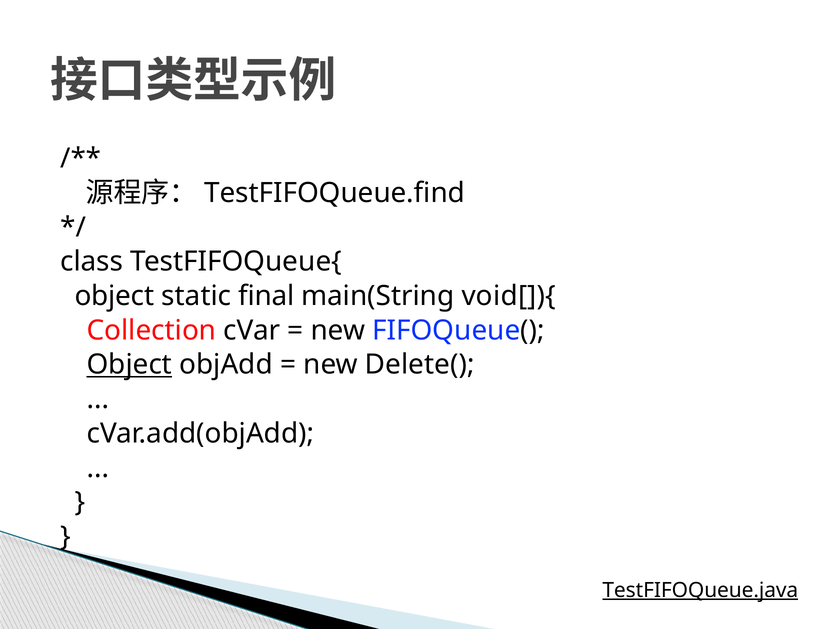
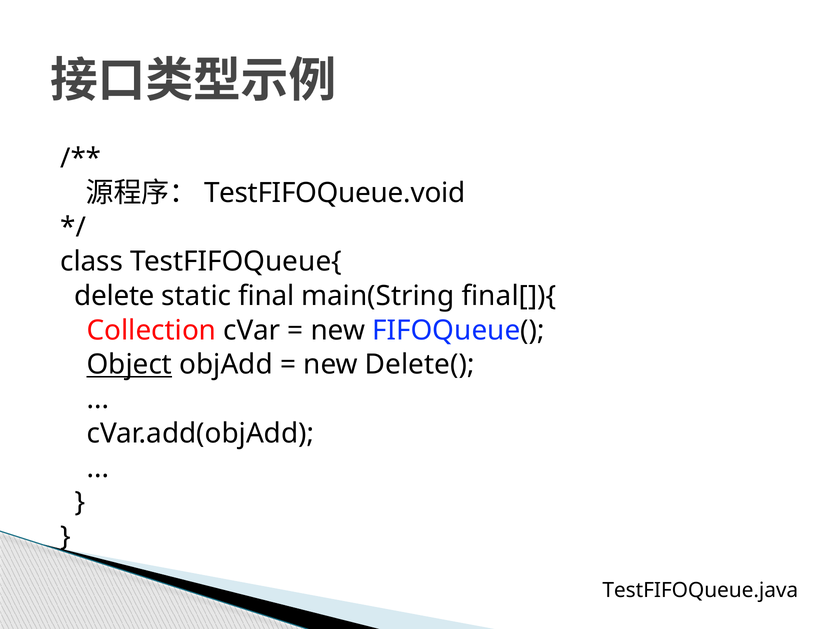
TestFIFOQueue.find: TestFIFOQueue.find -> TestFIFOQueue.void (335, 193)
object: object -> delete (115, 296)
void[]){: void[]){ -> final[]){ (509, 296)
TestFIFOQueue.java underline: present -> none (700, 590)
